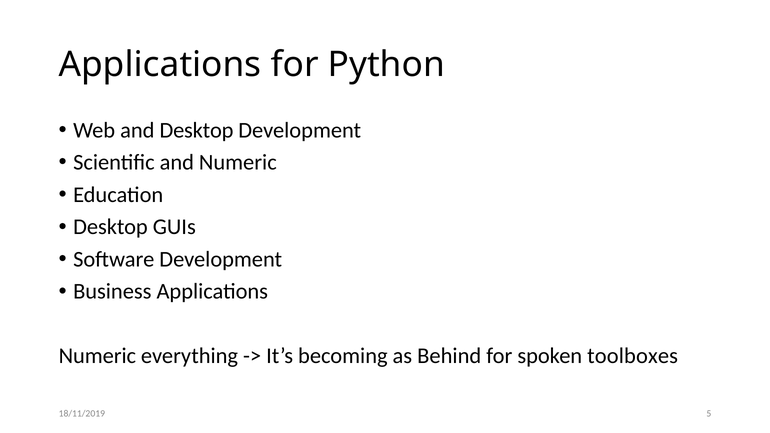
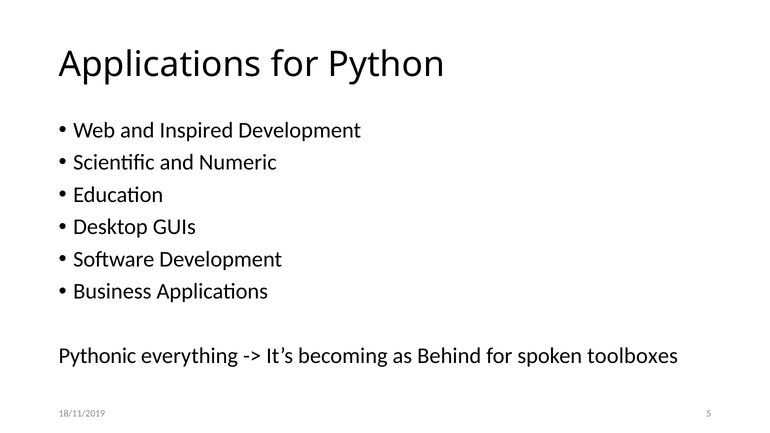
and Desktop: Desktop -> Inspired (196, 130)
Numeric: Numeric -> Pythonic (97, 356)
